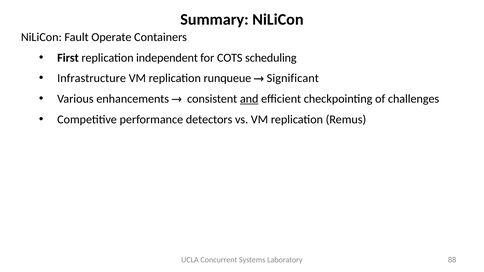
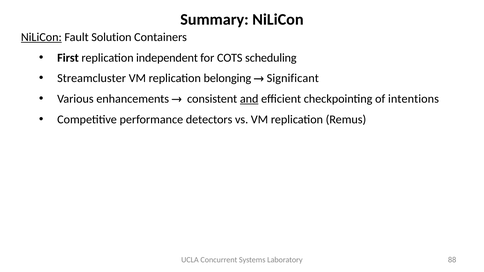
NiLiCon underline: none -> present (41, 37)
Operate: Operate -> Solution (111, 37)
Infrastructure: Infrastructure -> Streamcluster (92, 78)
runqueue: runqueue -> belonging (227, 78)
challenges: challenges -> intentions (413, 99)
